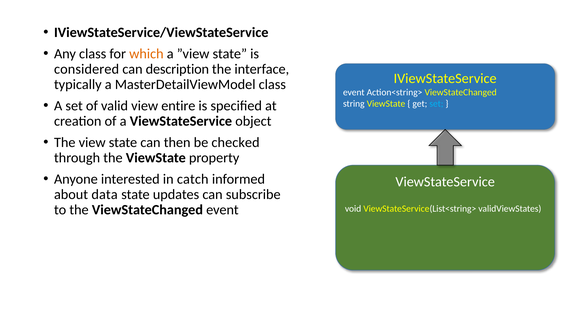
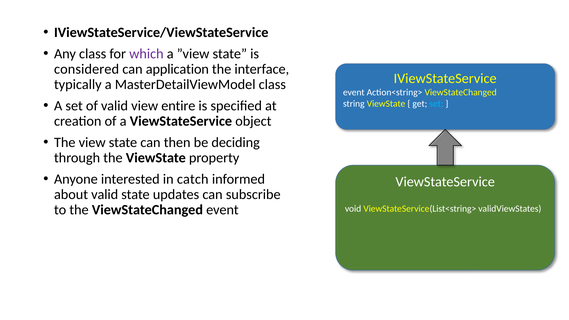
which colour: orange -> purple (146, 54)
description: description -> application (177, 69)
checked: checked -> deciding (236, 142)
about data: data -> valid (105, 194)
